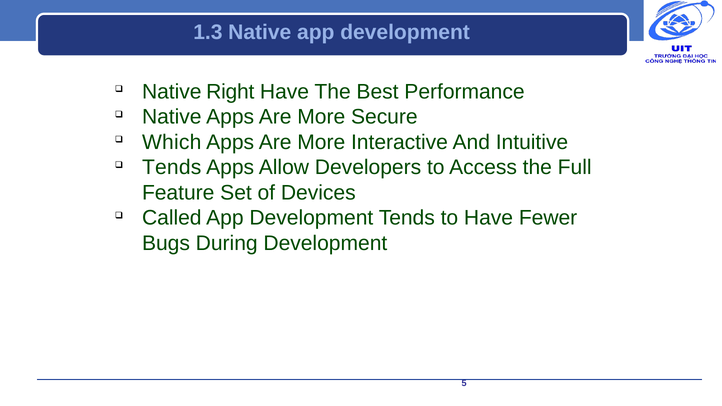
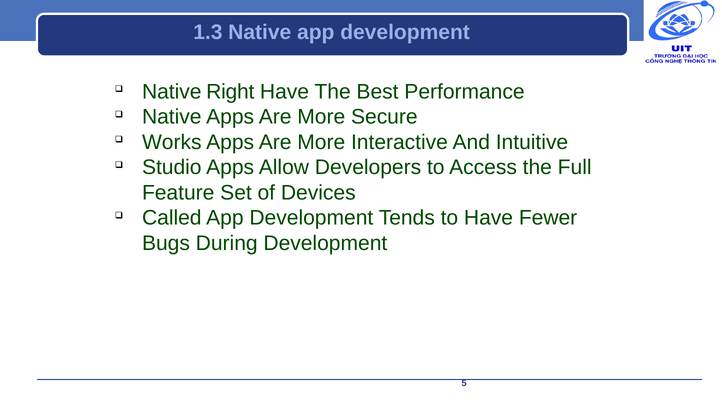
Which: Which -> Works (172, 142)
Tends: Tends -> Studio (172, 167)
